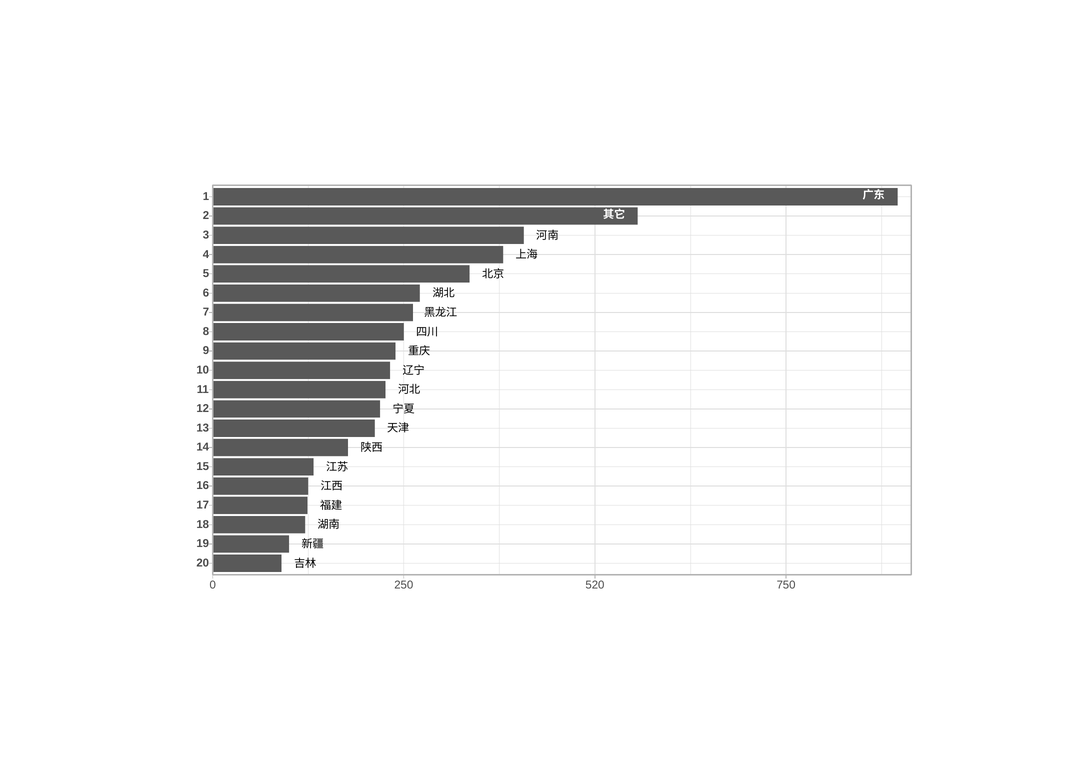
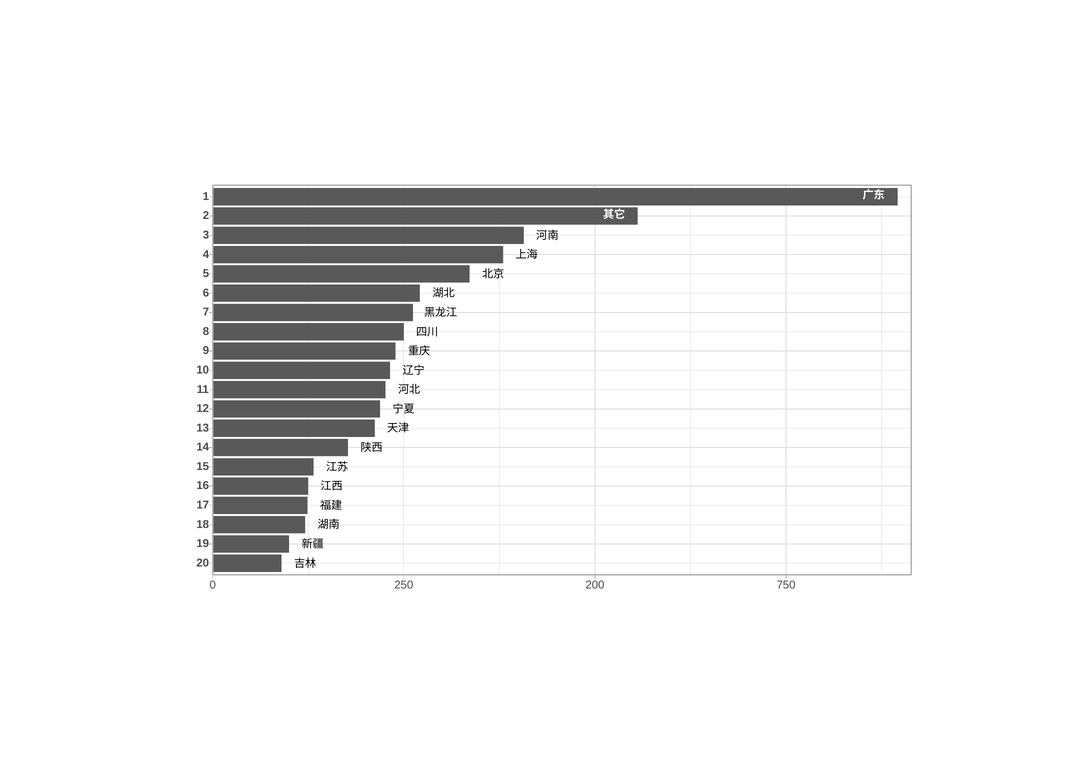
520: 520 -> 200 (595, 585)
